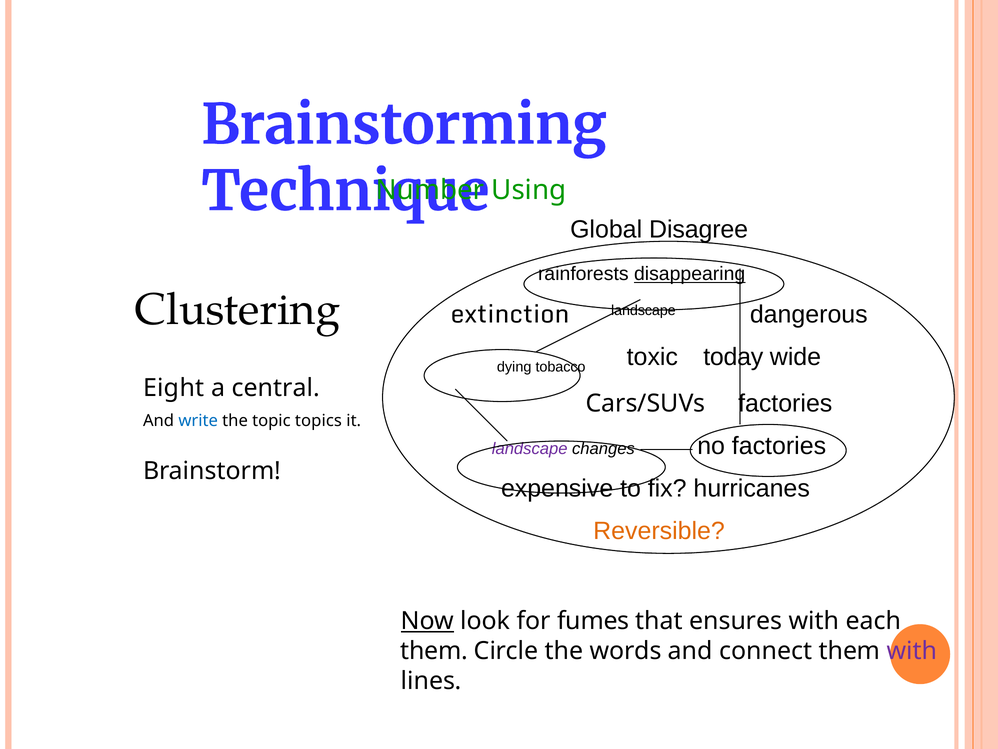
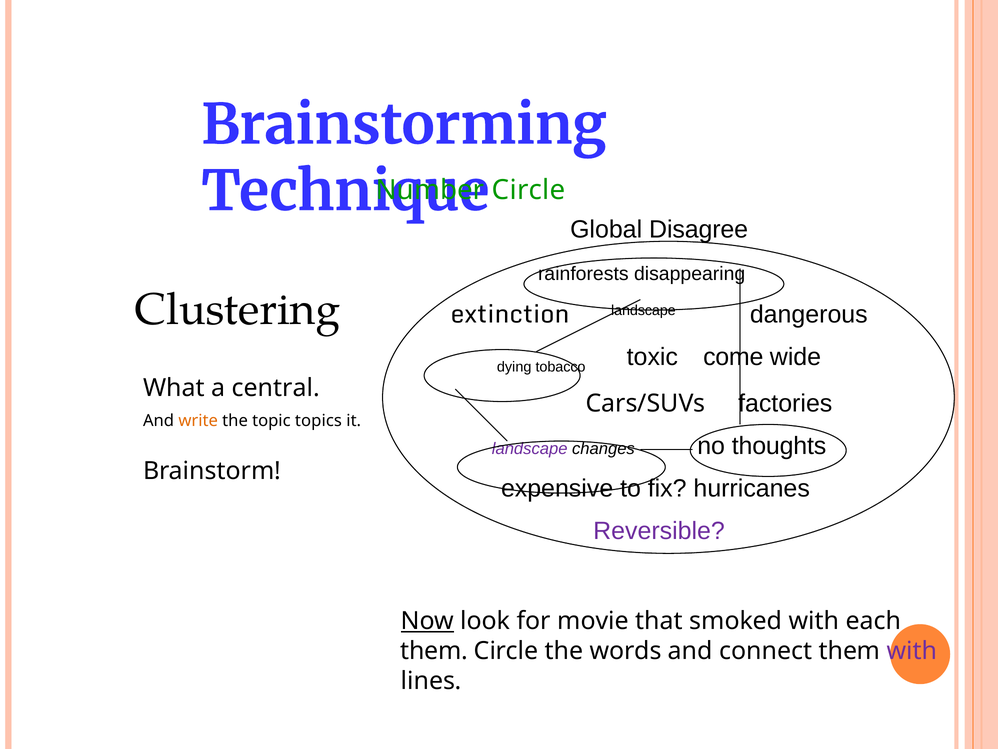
Using: Using -> Circle (529, 190)
disappearing underline: present -> none (690, 274)
today: today -> come (733, 357)
Eight: Eight -> What (174, 388)
write colour: blue -> orange (198, 420)
no factories: factories -> thoughts (779, 446)
Reversible colour: orange -> purple (659, 531)
fumes: fumes -> movie (593, 620)
ensures: ensures -> smoked (736, 620)
